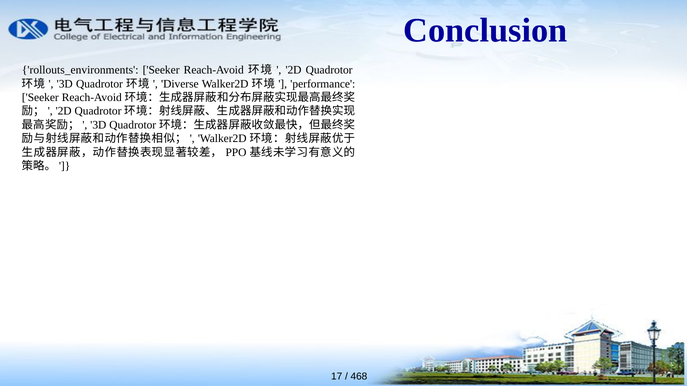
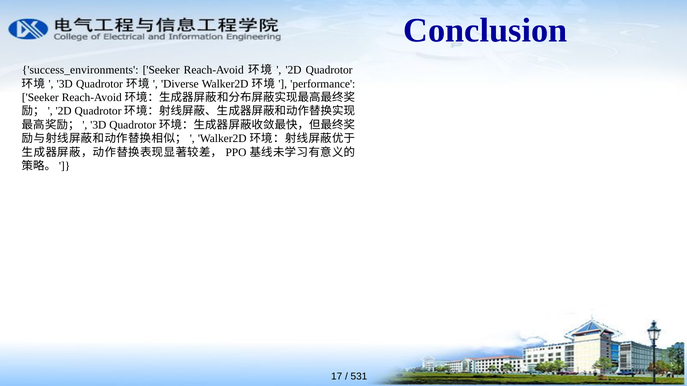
rollouts_environments: rollouts_environments -> success_environments (80, 70)
468: 468 -> 531 (359, 377)
